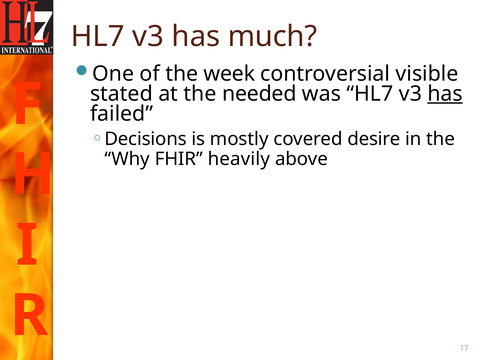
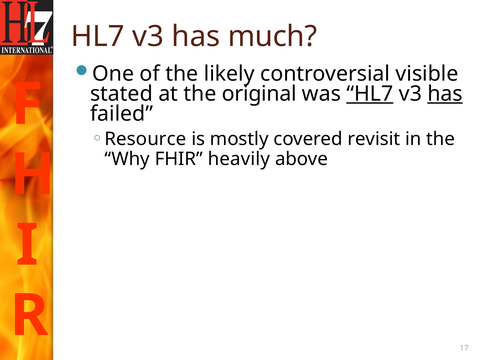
week: week -> likely (229, 74)
needed: needed -> original (259, 94)
HL7 underline: none -> present (370, 94)
Decisions: Decisions -> Resource (145, 139)
desire: desire -> revisit (374, 139)
